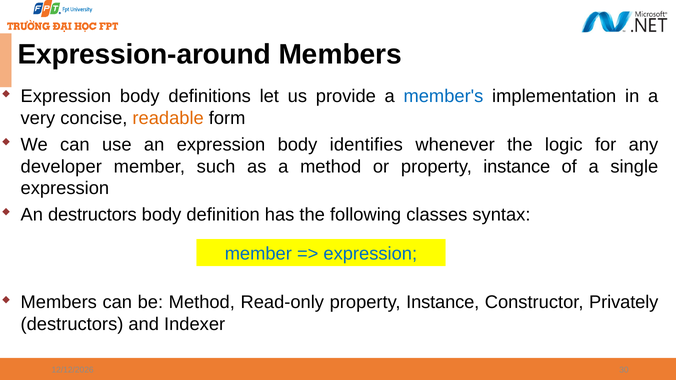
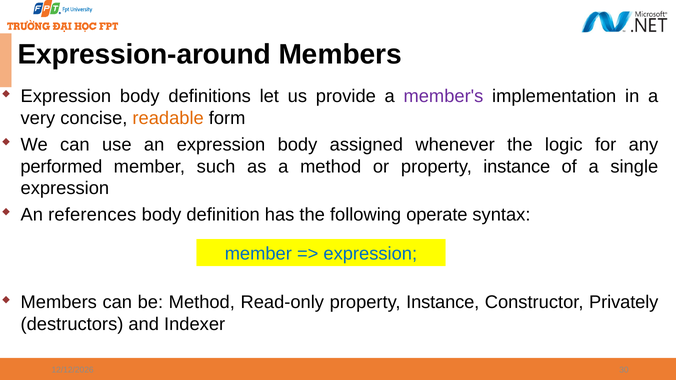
member's colour: blue -> purple (443, 96)
identifies: identifies -> assigned (366, 145)
developer: developer -> performed (61, 167)
An destructors: destructors -> references (92, 215)
classes: classes -> operate (437, 215)
